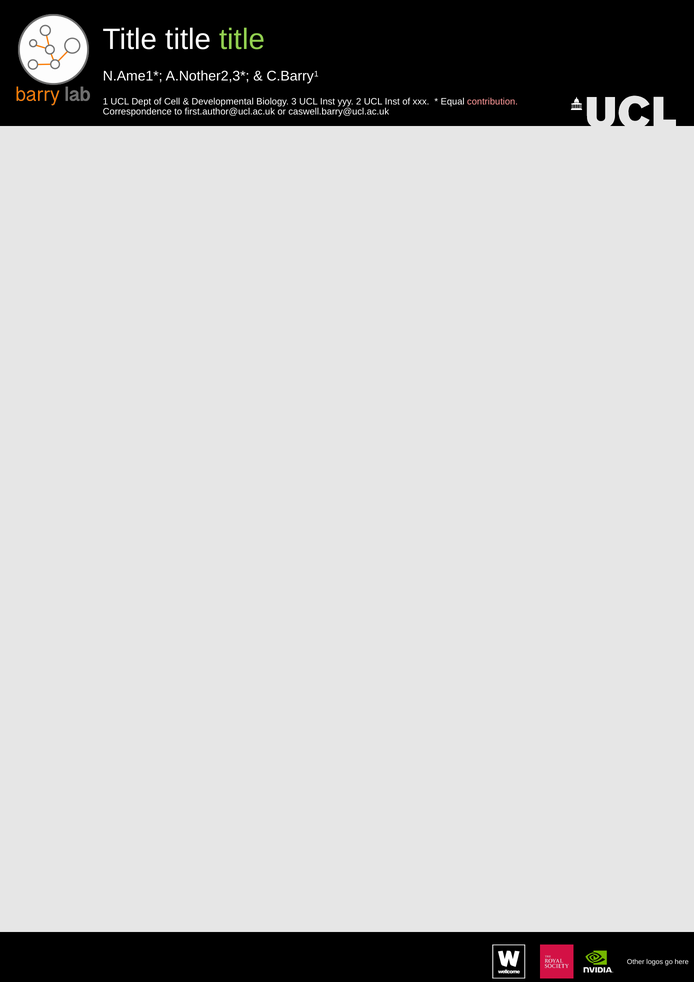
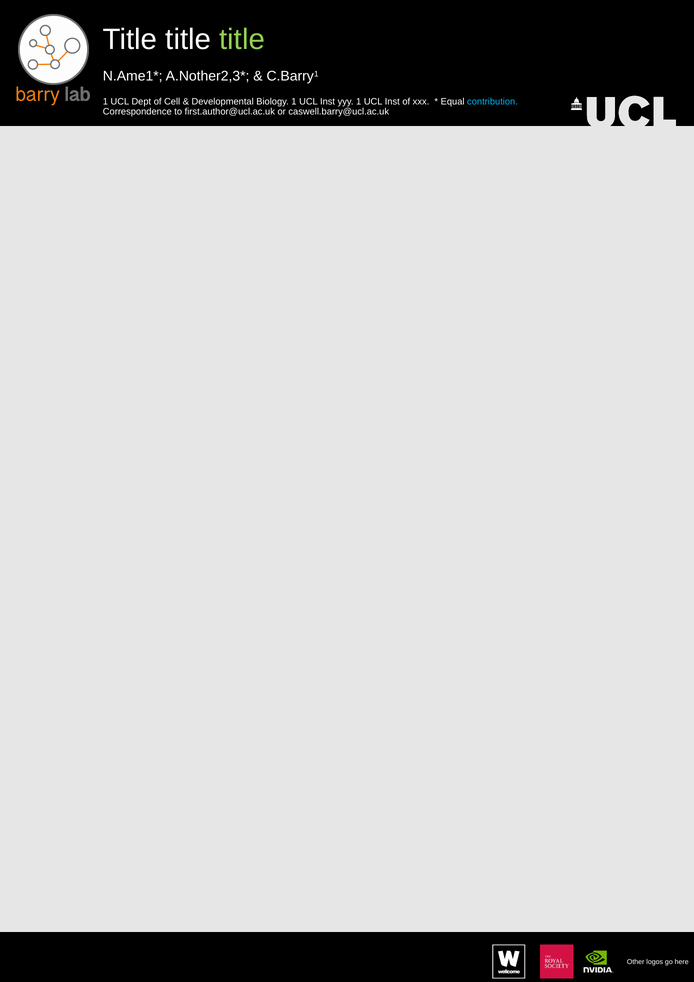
Biology 3: 3 -> 1 (294, 102)
yyy 2: 2 -> 1 (359, 102)
contribution colour: pink -> light blue (492, 102)
